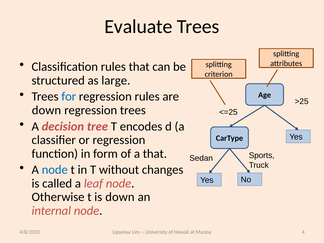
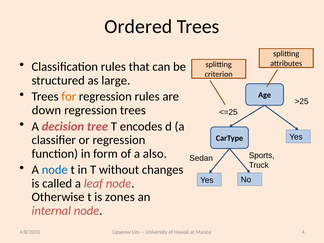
Evaluate: Evaluate -> Ordered (138, 26)
for colour: blue -> orange (69, 97)
a that: that -> also (155, 154)
is down: down -> zones (120, 197)
